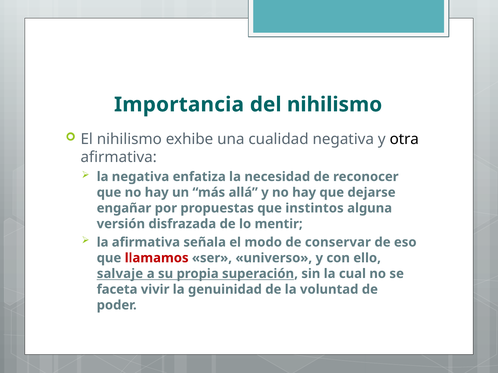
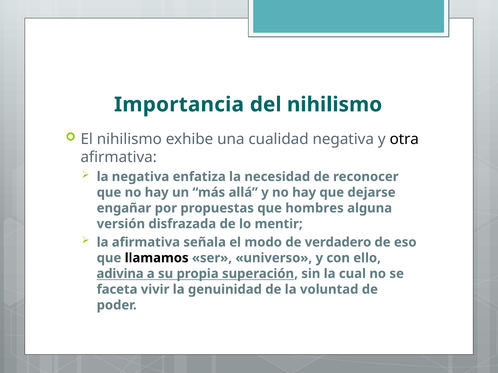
instintos: instintos -> hombres (315, 208)
conservar: conservar -> verdadero (338, 243)
llamamos colour: red -> black (157, 258)
salvaje: salvaje -> adivina (120, 274)
